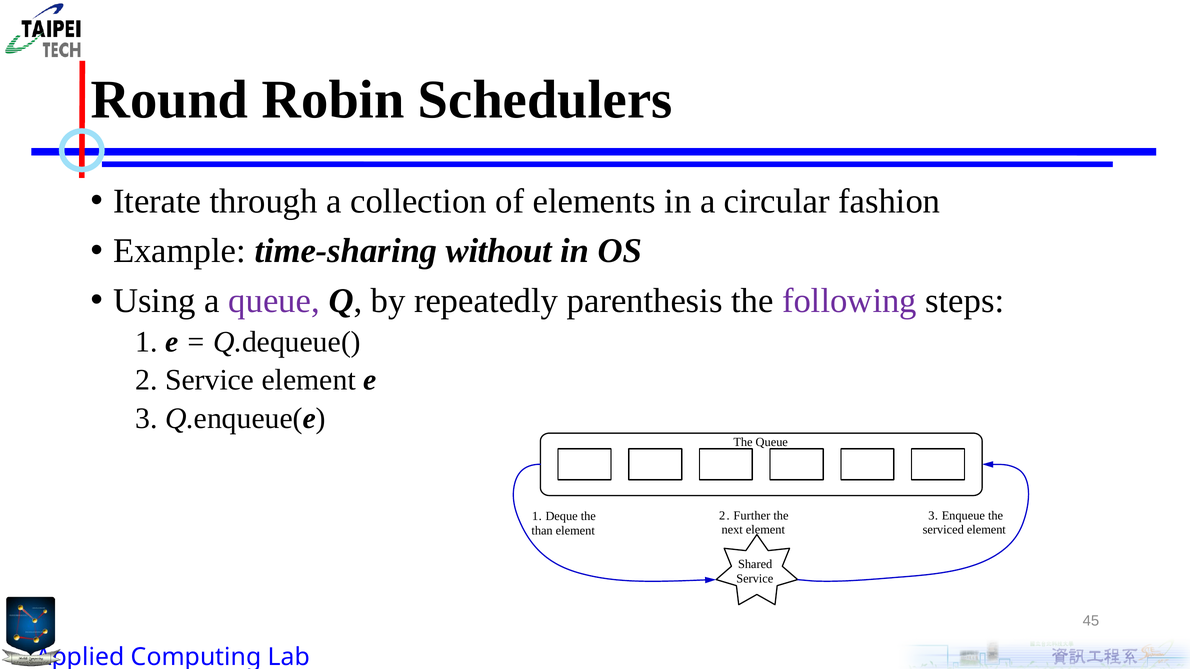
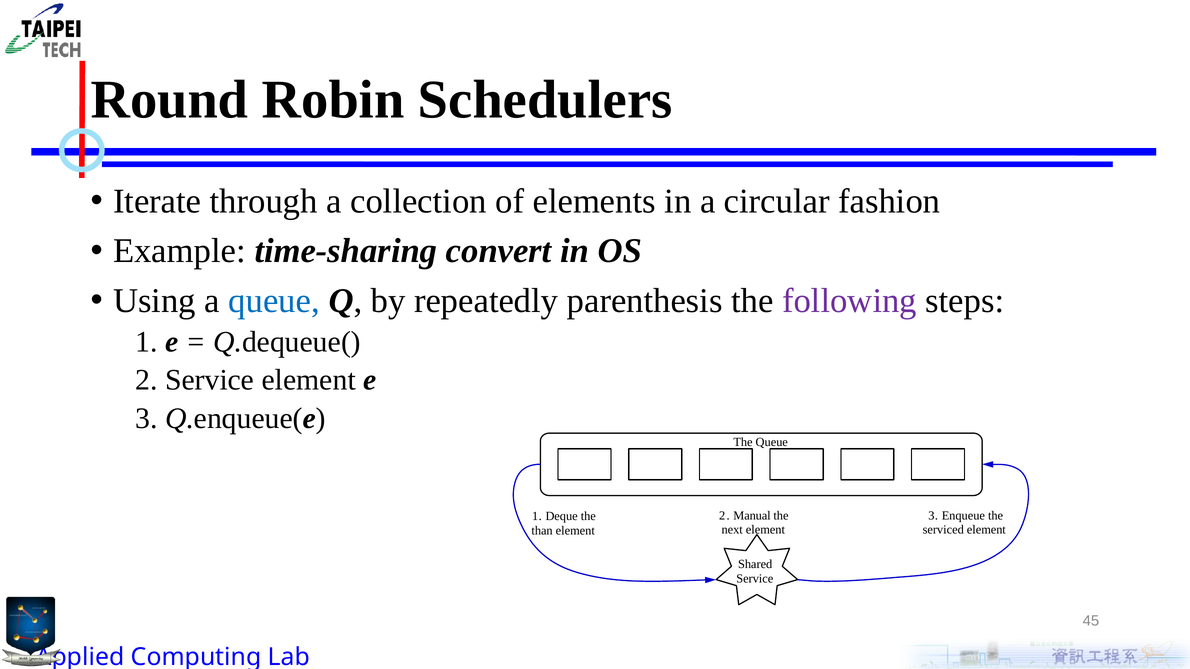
without: without -> convert (499, 251)
queue colour: purple -> blue (274, 301)
Further: Further -> Manual (752, 516)
